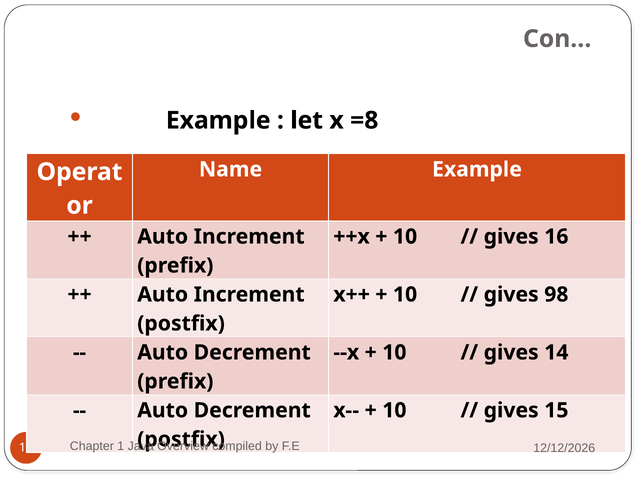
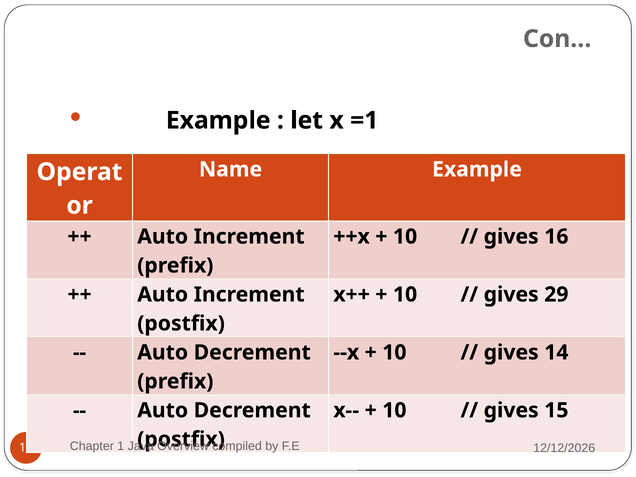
=8: =8 -> =1 (364, 120)
98: 98 -> 29 (556, 295)
